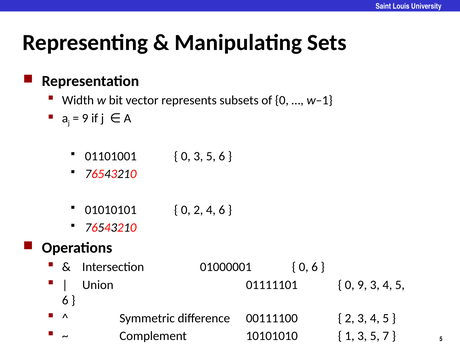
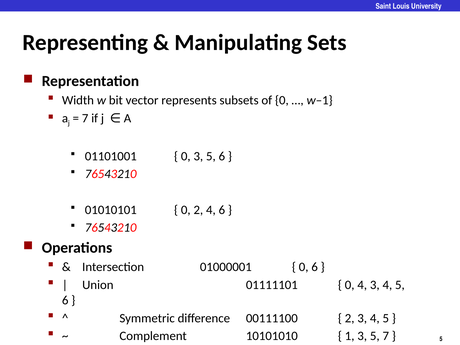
9: 9 -> 7 (85, 118)
0 9: 9 -> 4 (362, 285)
